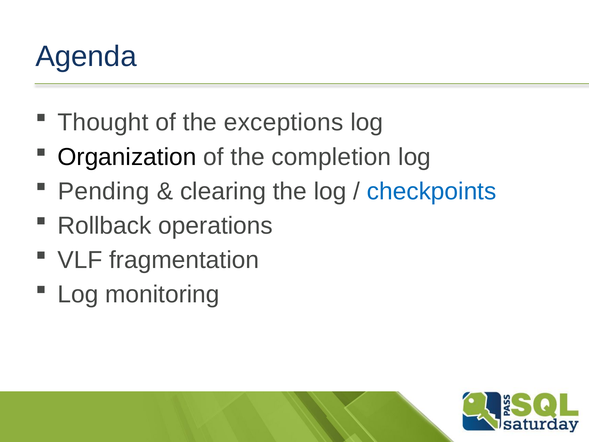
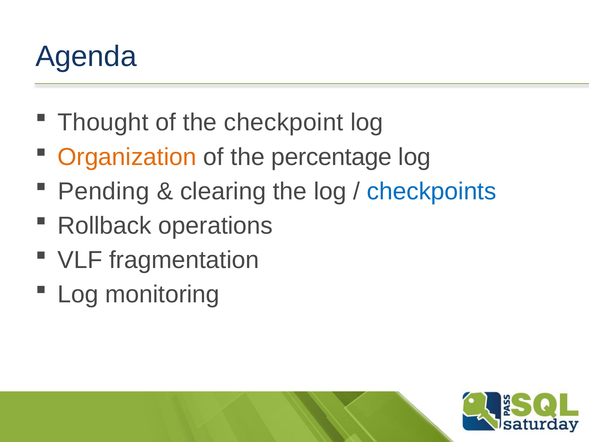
exceptions: exceptions -> checkpoint (284, 122)
Organization colour: black -> orange (127, 157)
completion: completion -> percentage (332, 157)
